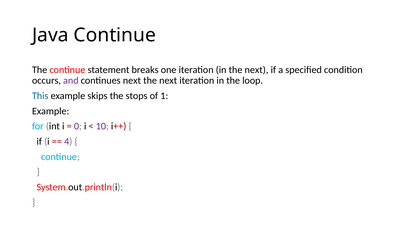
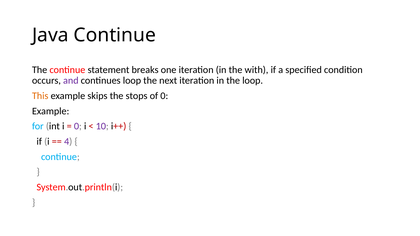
in the next: next -> with (257, 70)
continues next: next -> loop (132, 81)
This colour: blue -> orange (40, 96)
of 1: 1 -> 0 (164, 96)
